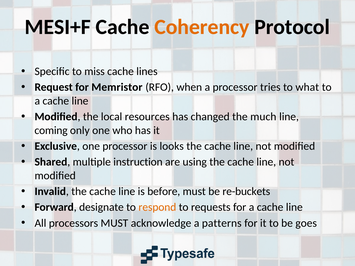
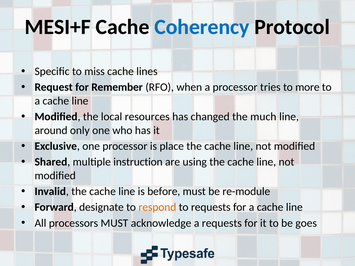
Coherency colour: orange -> blue (202, 27)
Memristor: Memristor -> Remember (117, 87)
what: what -> more (307, 87)
coming: coming -> around (51, 130)
looks: looks -> place (172, 146)
re-buckets: re-buckets -> re-module (246, 192)
a patterns: patterns -> requests (222, 223)
